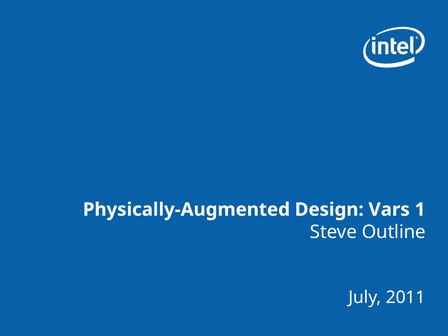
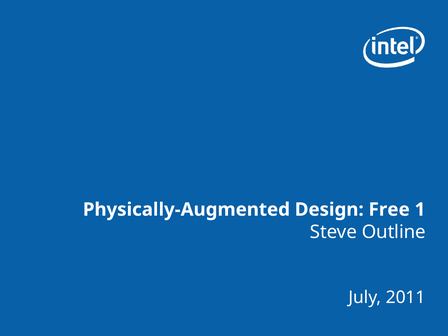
Vars: Vars -> Free (389, 210)
